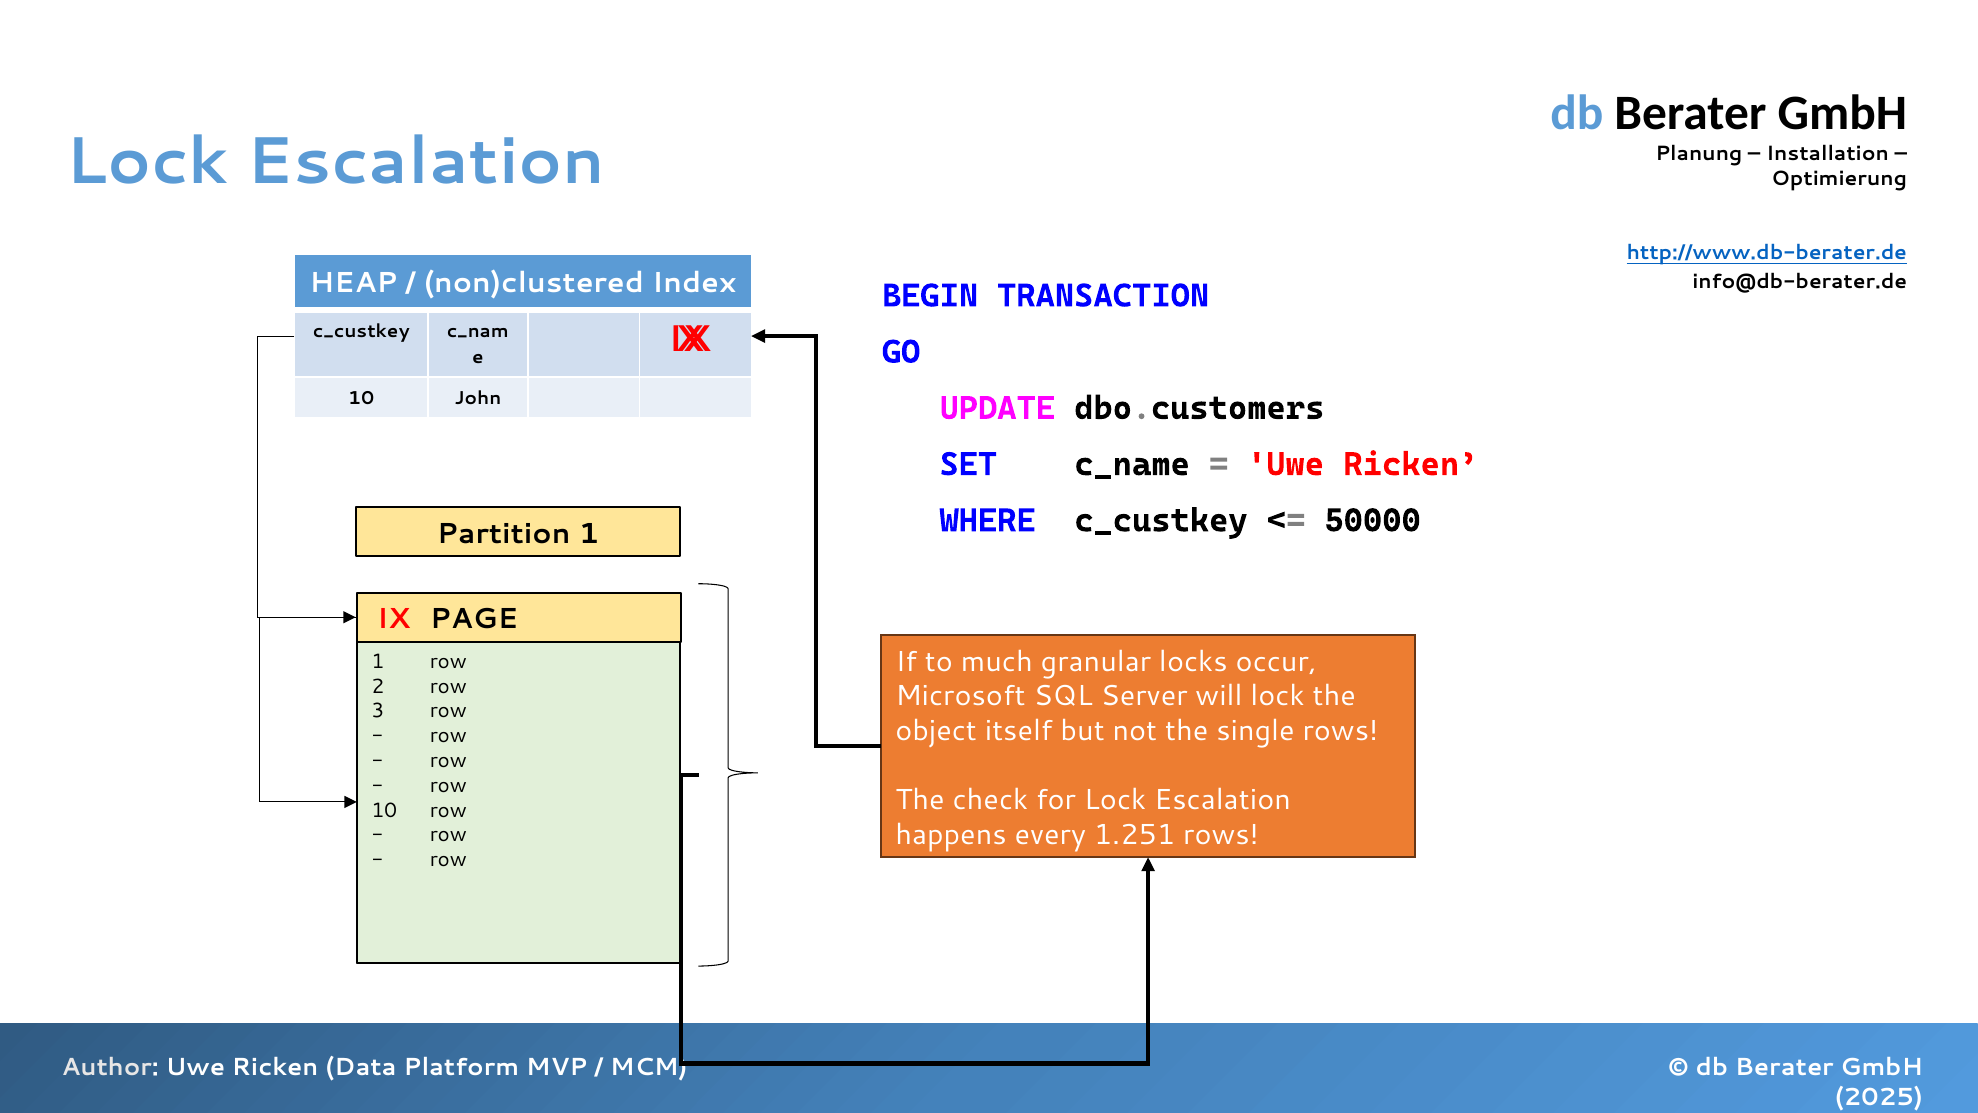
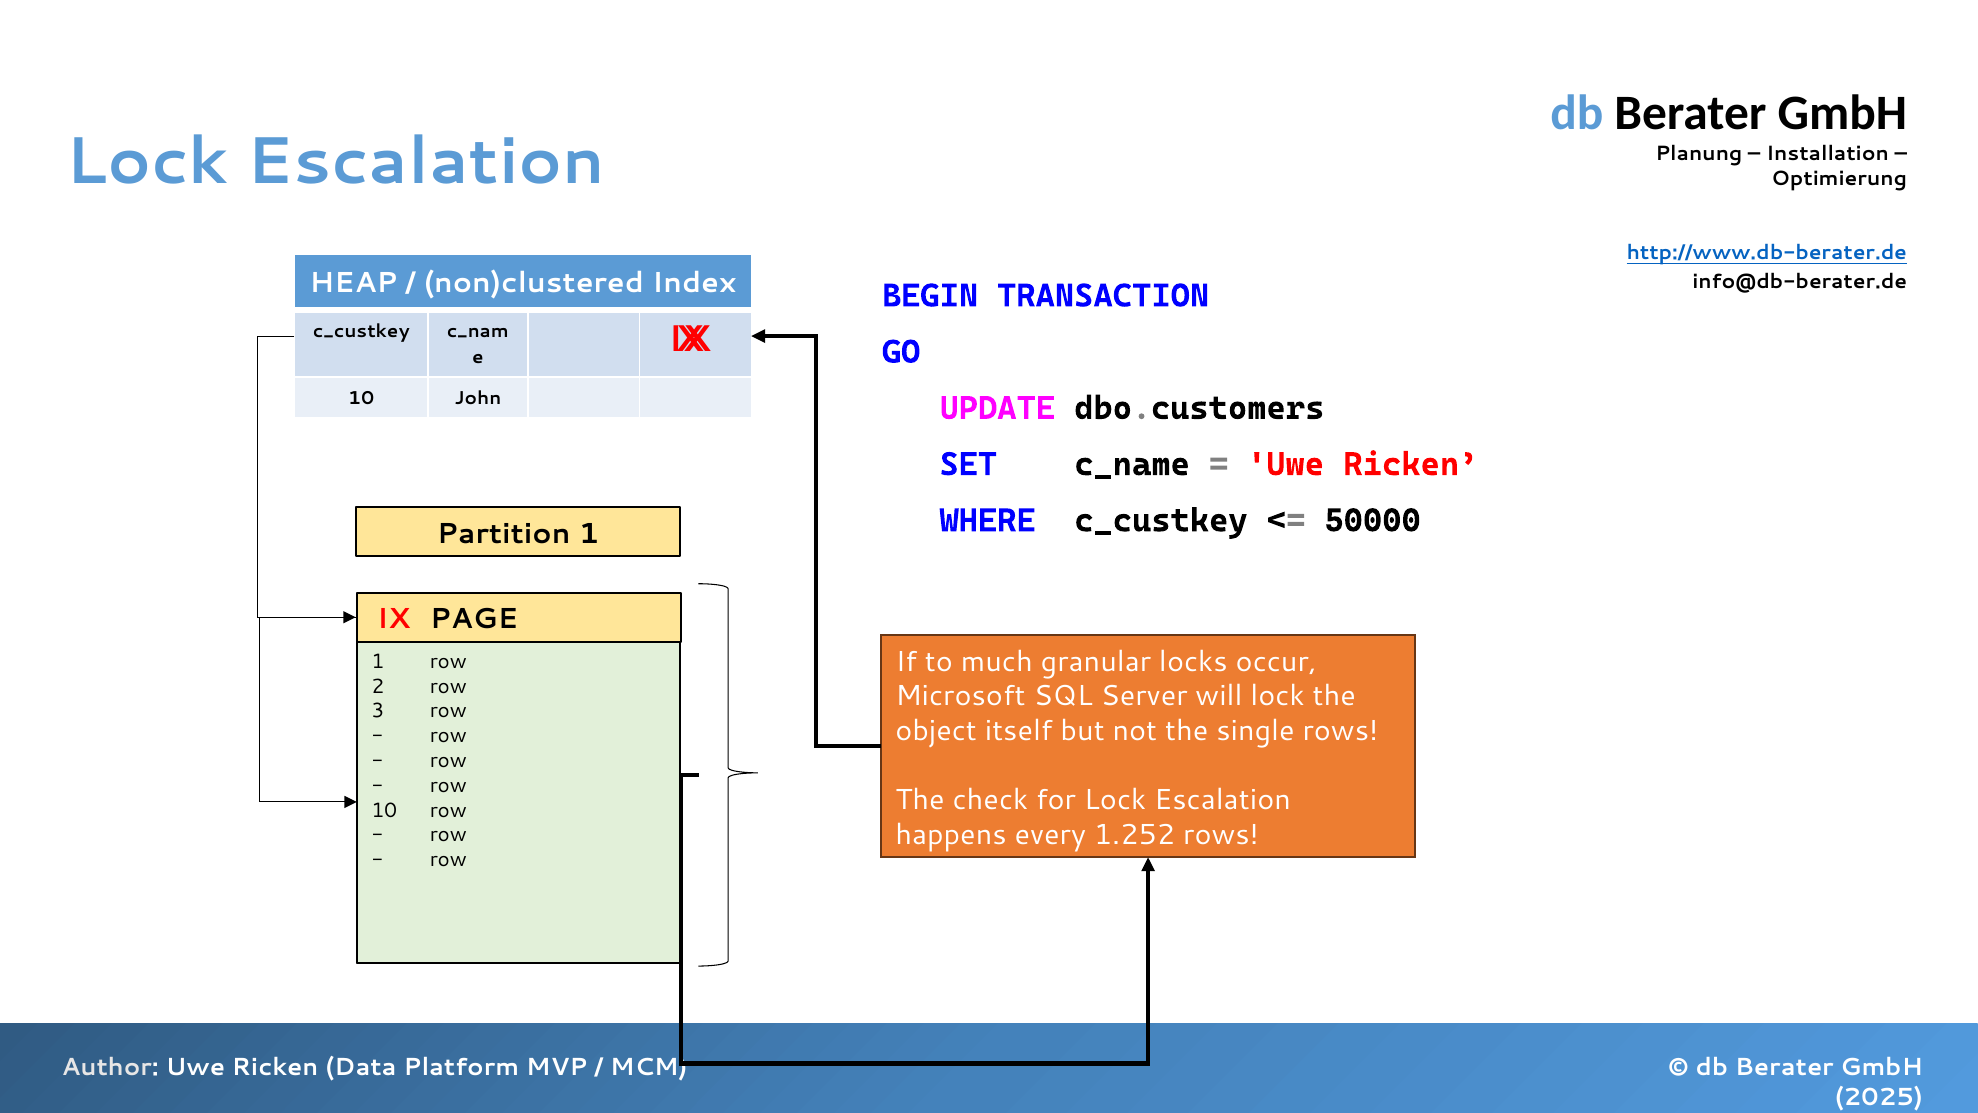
1.251: 1.251 -> 1.252 (1135, 834)
